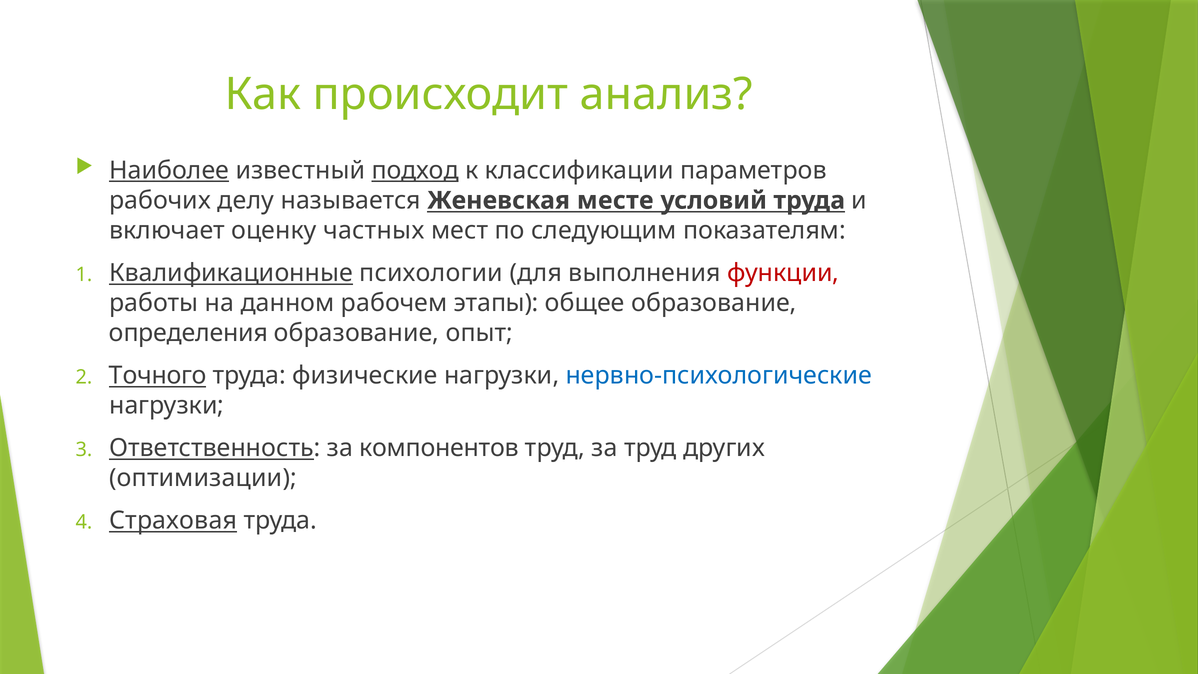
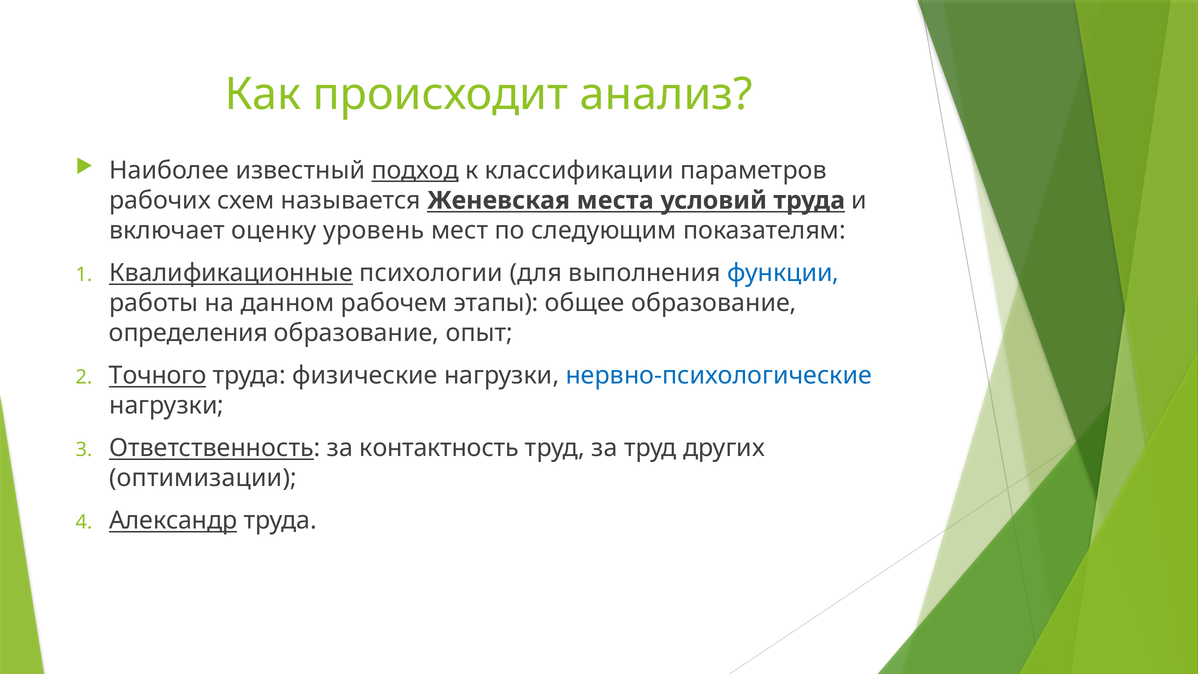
Наиболее underline: present -> none (169, 170)
делу: делу -> схем (246, 200)
месте: месте -> места (615, 200)
частных: частных -> уровень (374, 230)
функции colour: red -> blue (783, 273)
компонентов: компонентов -> контактность (439, 448)
Страховая: Страховая -> Александр (173, 520)
